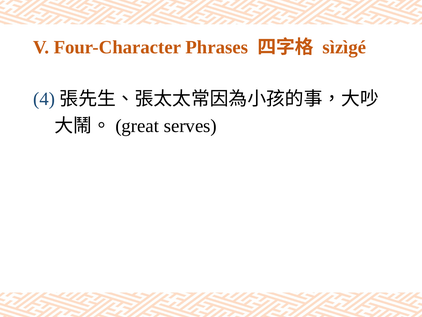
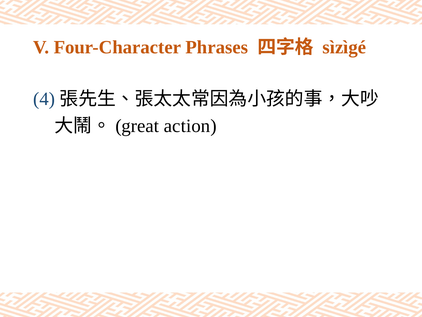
serves: serves -> action (190, 126)
